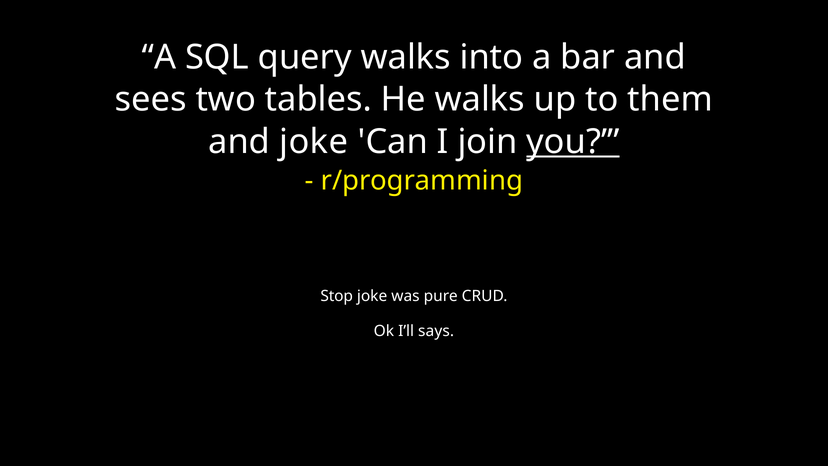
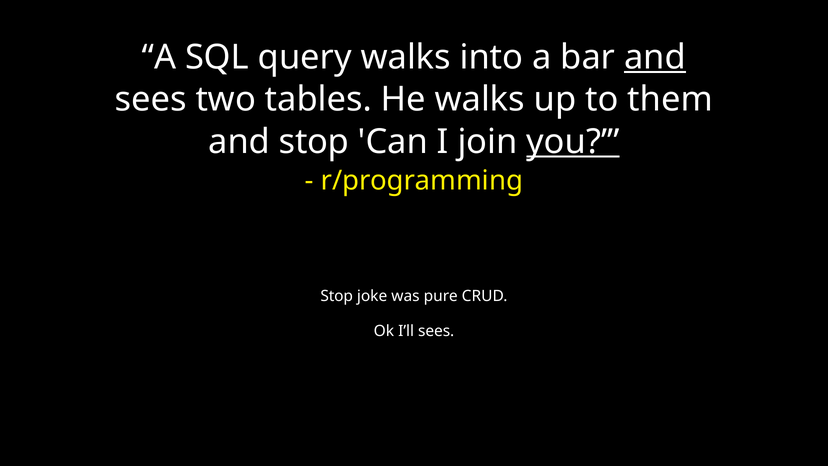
and underline: none -> present (655, 57)
and joke: joke -> stop (314, 142)
I’ll says: says -> sees (436, 331)
